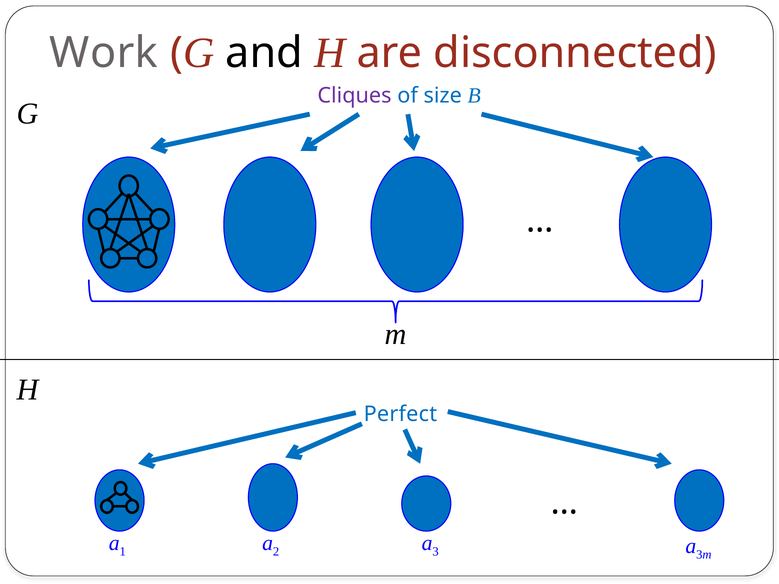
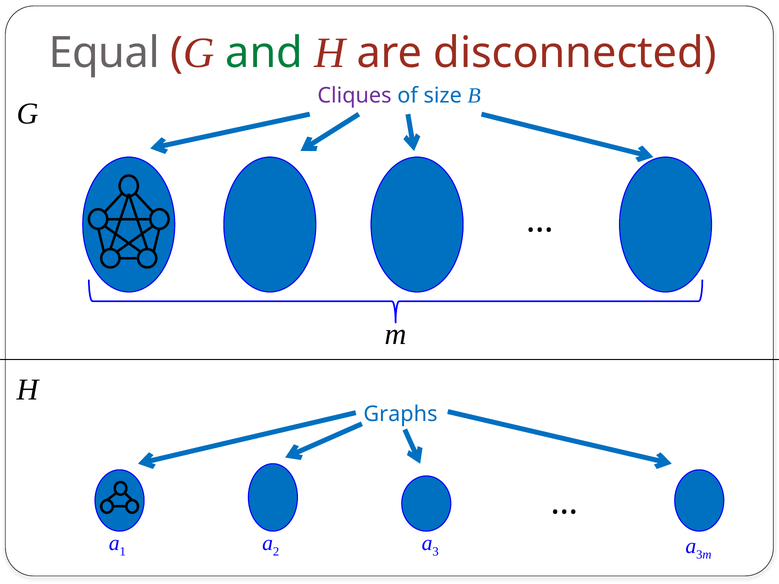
Work: Work -> Equal (104, 53)
and colour: black -> green (264, 53)
Perfect: Perfect -> Graphs (400, 414)
